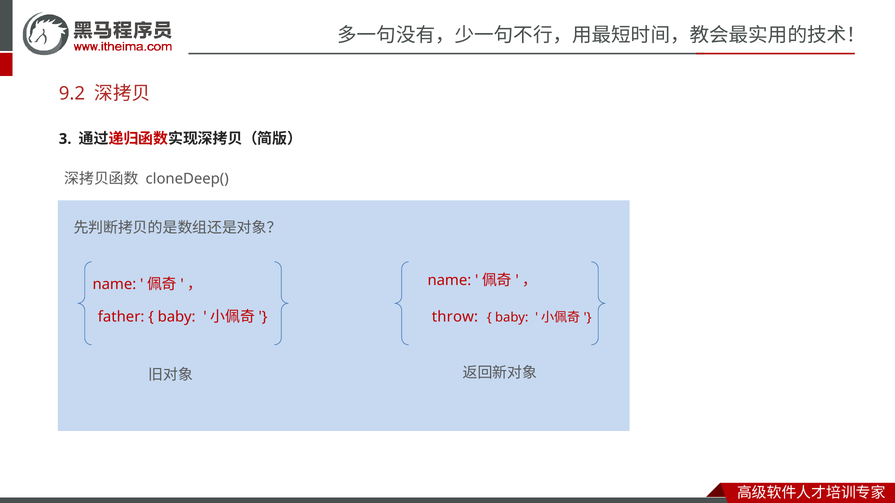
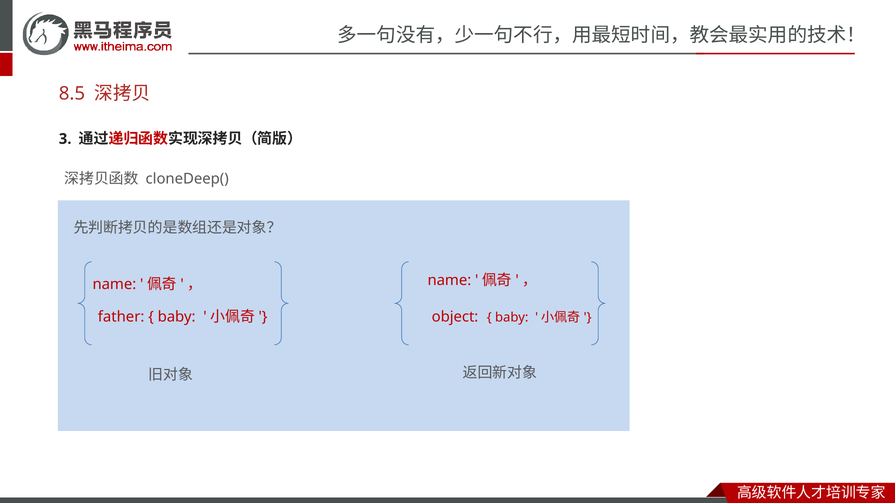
9.2: 9.2 -> 8.5 (72, 94)
throw: throw -> object (455, 317)
